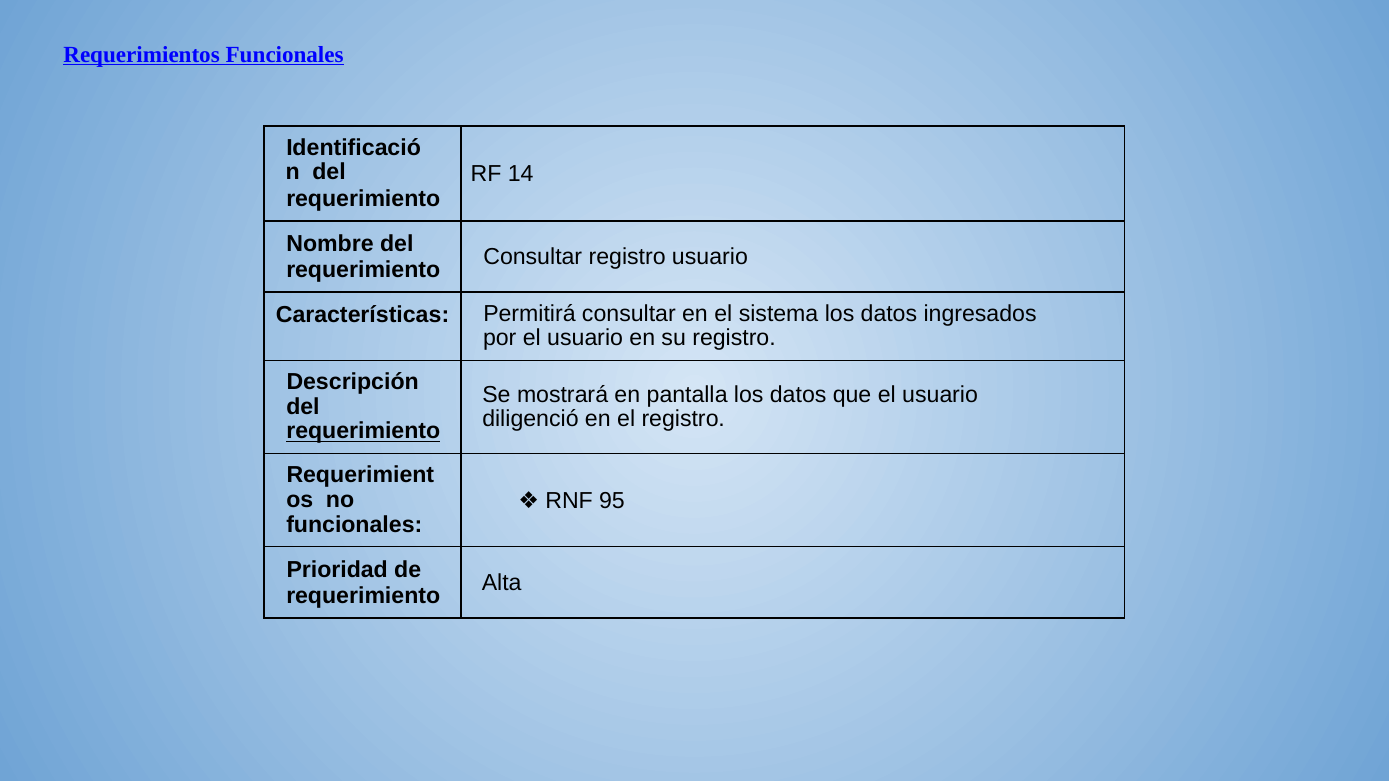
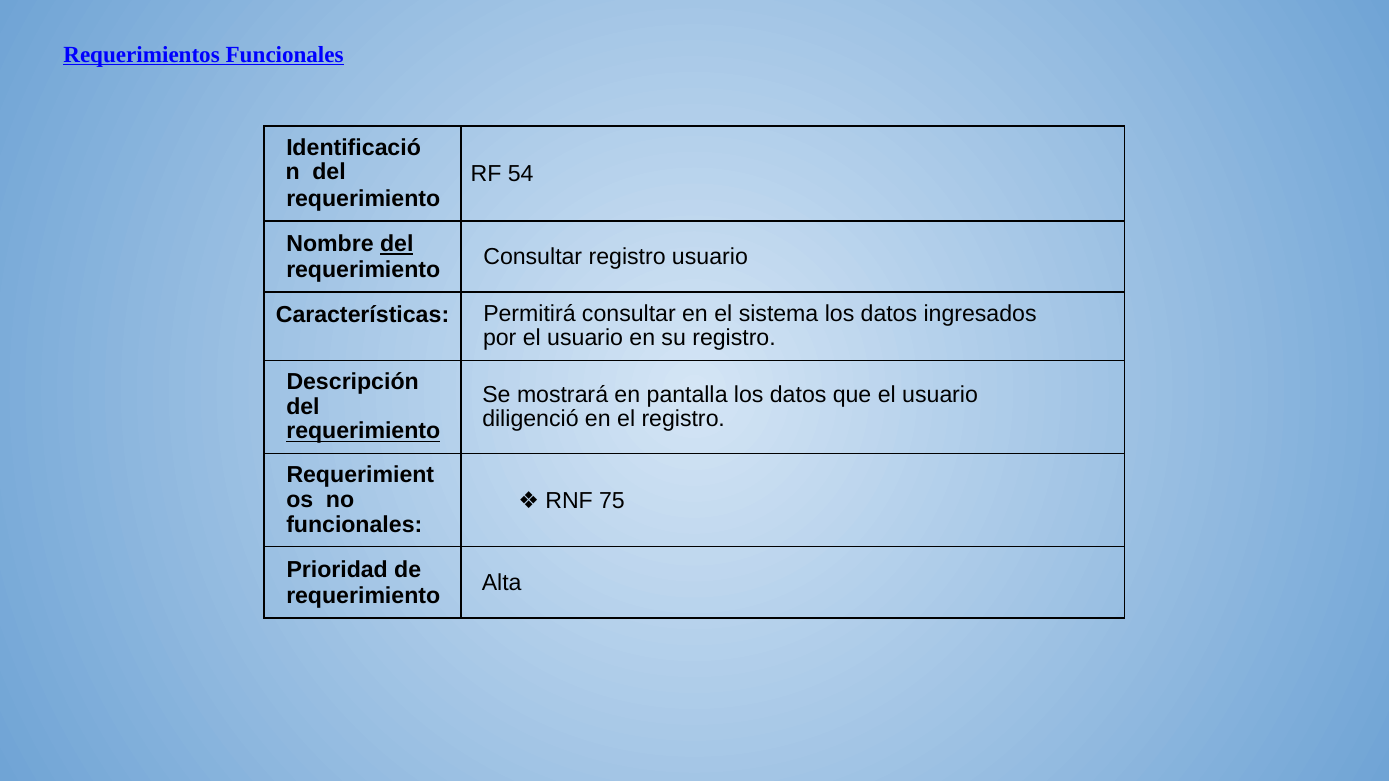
14: 14 -> 54 (521, 174)
del underline: none -> present (397, 244)
95: 95 -> 75 (612, 501)
